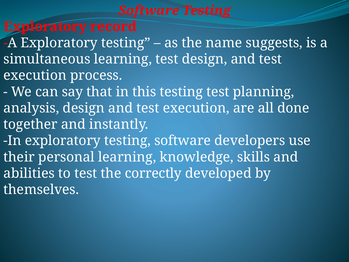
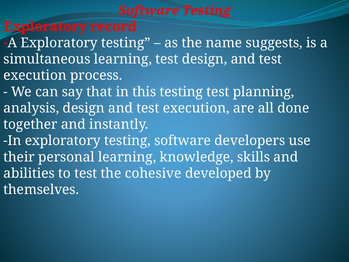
correctly: correctly -> cohesive (153, 173)
